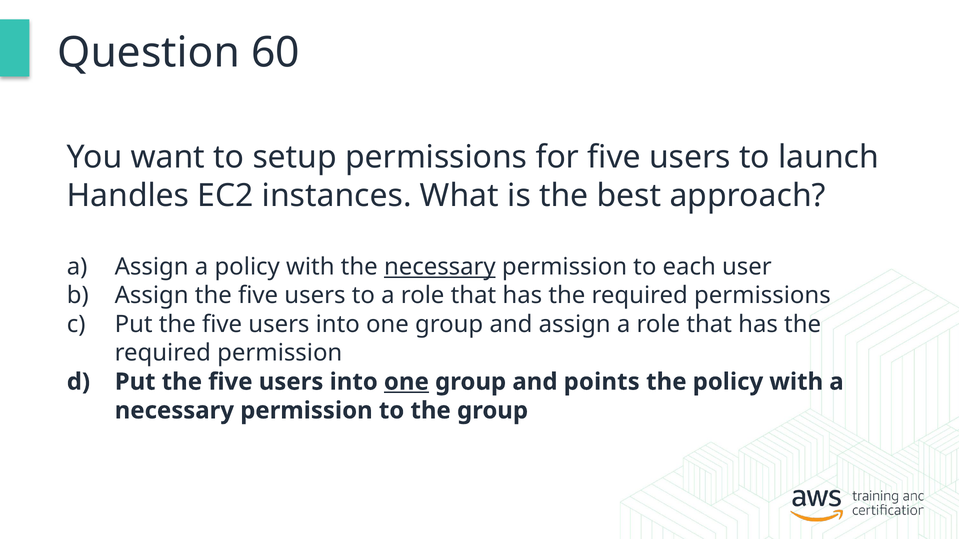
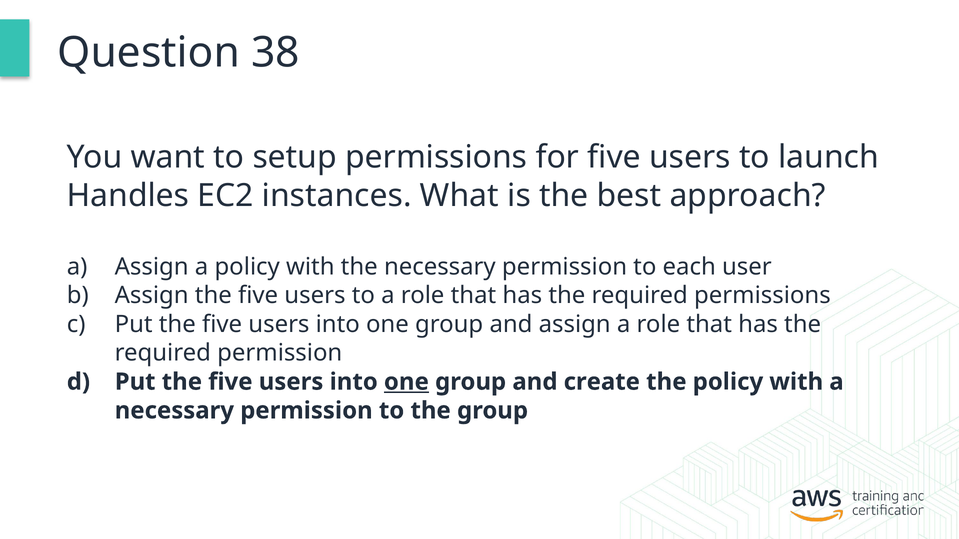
60: 60 -> 38 (275, 53)
necessary underline: present -> none (440, 267)
points: points -> create (602, 382)
